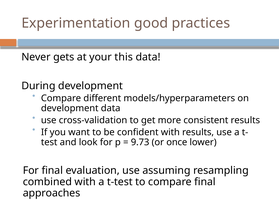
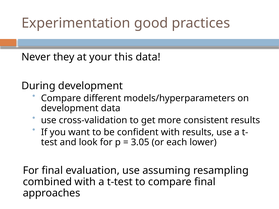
gets: gets -> they (64, 57)
9.73: 9.73 -> 3.05 (140, 142)
once: once -> each (177, 142)
